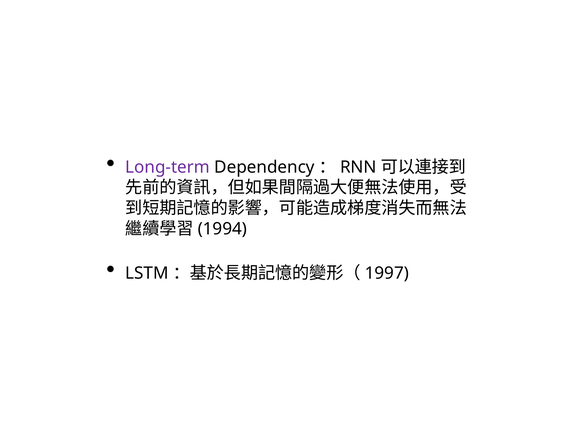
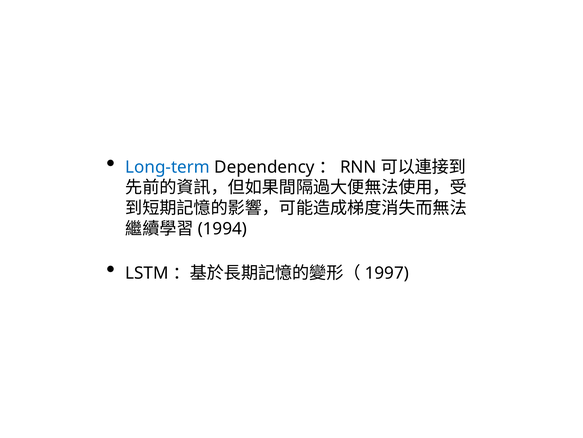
Long-term colour: purple -> blue (168, 167)
